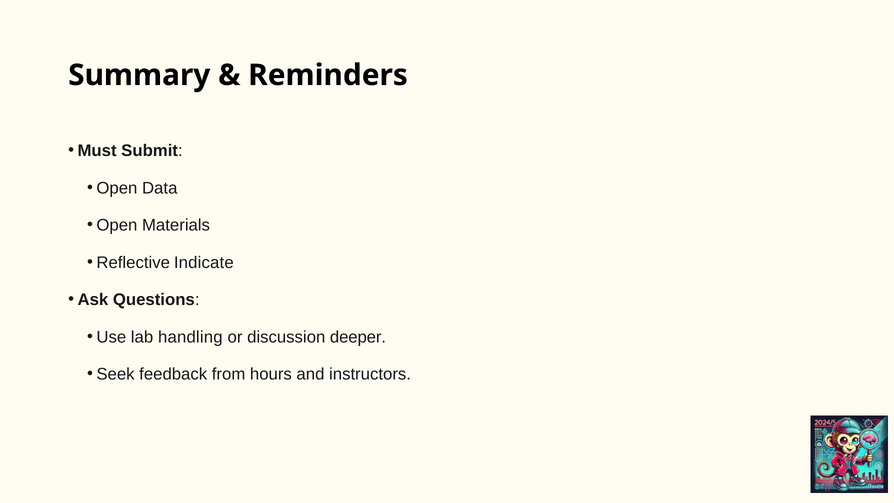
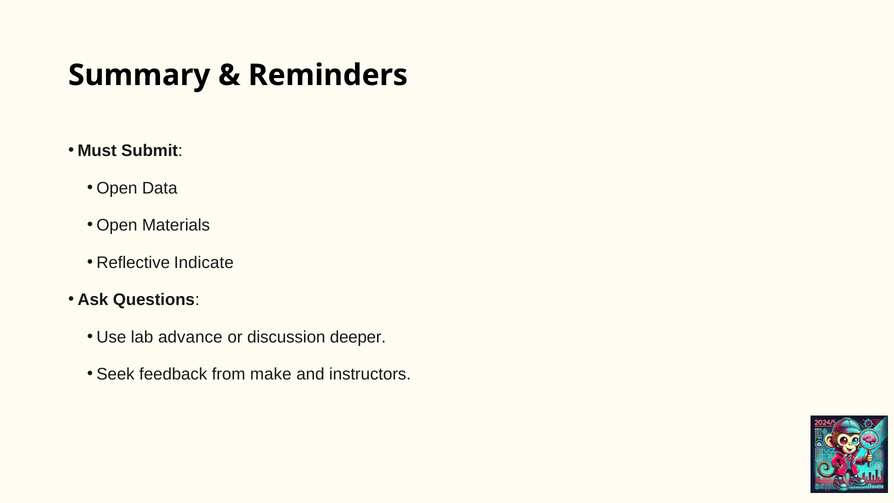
handling: handling -> advance (190, 337)
hours: hours -> make (271, 374)
